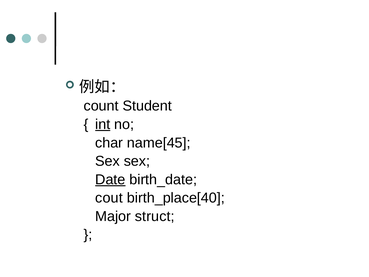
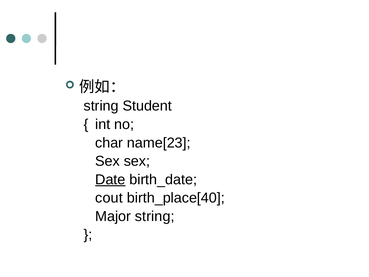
count: count -> string (101, 106)
int underline: present -> none (103, 124)
name[45: name[45 -> name[23 (159, 143)
Major struct: struct -> string (155, 216)
